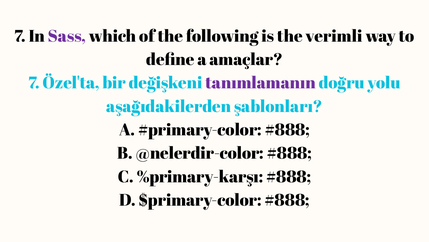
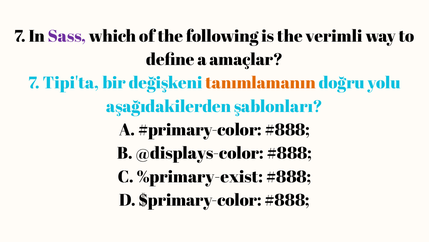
Özel'ta: Özel'ta -> Tipi'ta (71, 83)
tanımlamanın colour: purple -> orange (261, 83)
@nelerdir-color: @nelerdir-color -> @displays-color (200, 153)
%primary-karşı: %primary-karşı -> %primary-exist (200, 176)
